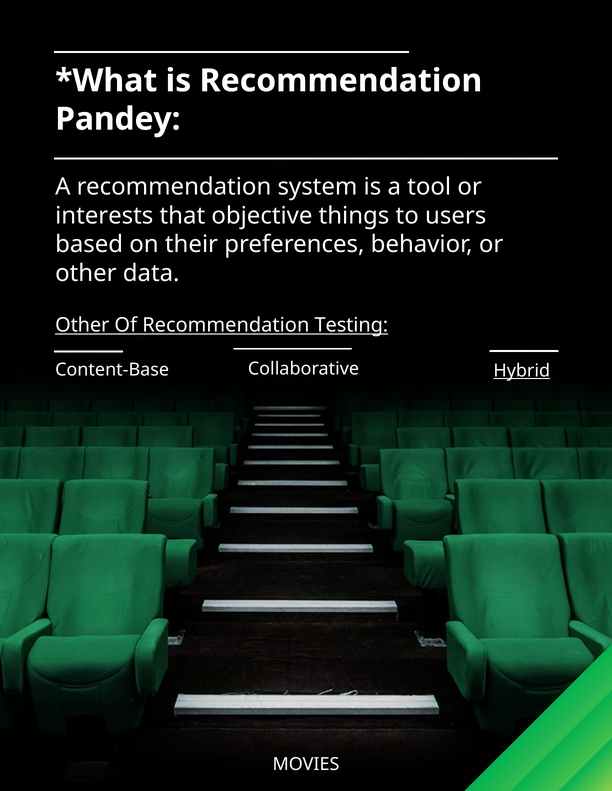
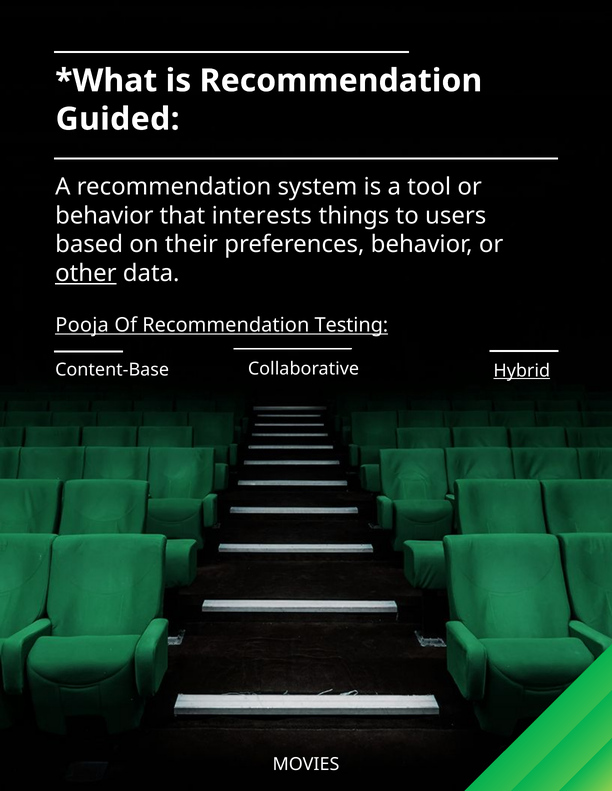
Pandey: Pandey -> Guided (118, 119)
interests: interests -> behavior (104, 216)
objective: objective -> interests (262, 216)
other underline: none -> present (86, 274)
Other: Other -> Pooja (82, 325)
